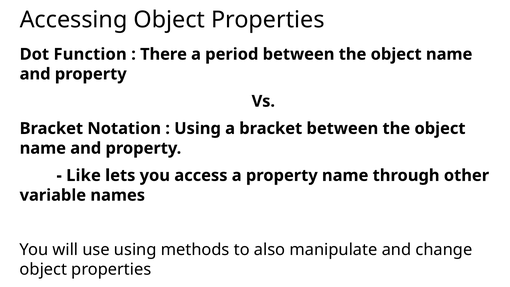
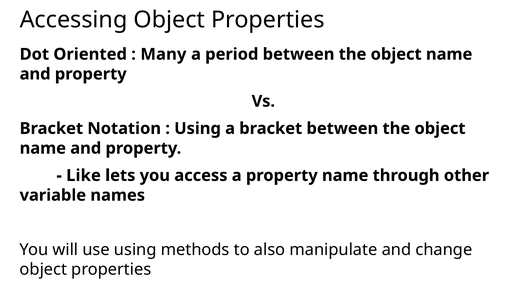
Function: Function -> Oriented (90, 54)
There: There -> Many (163, 54)
